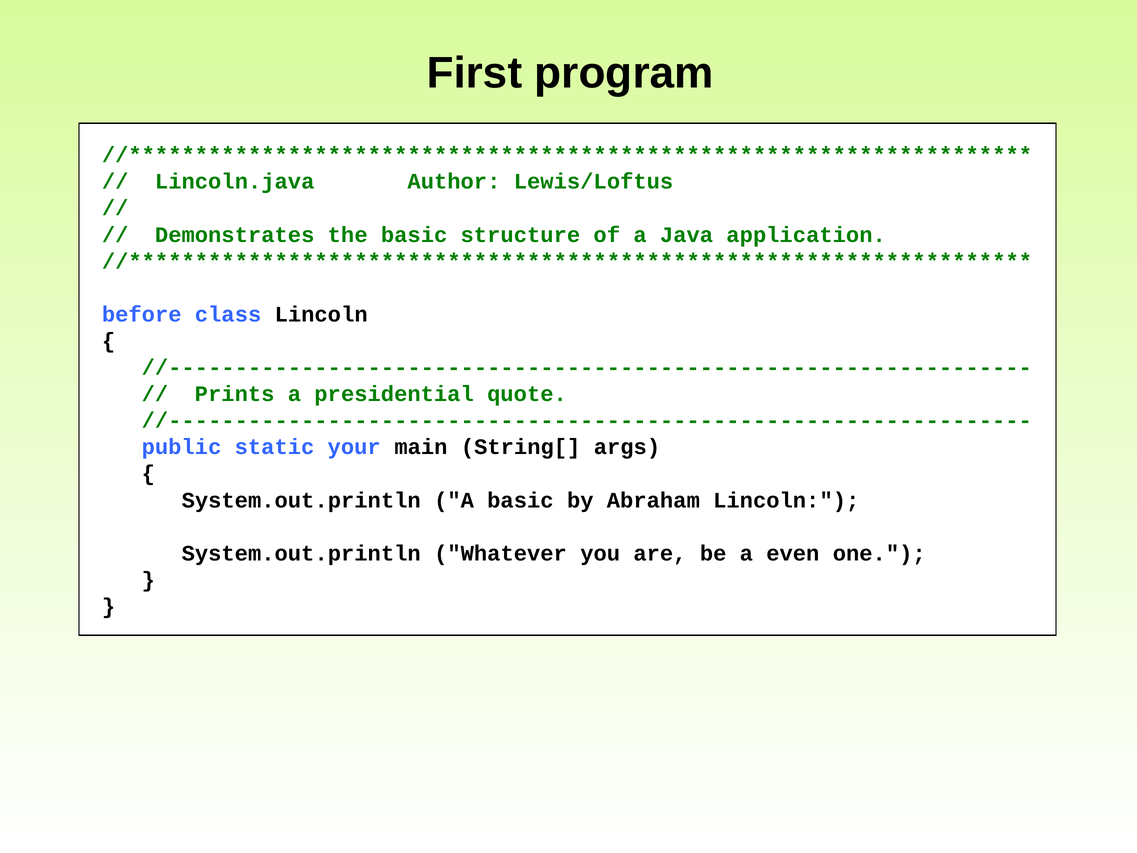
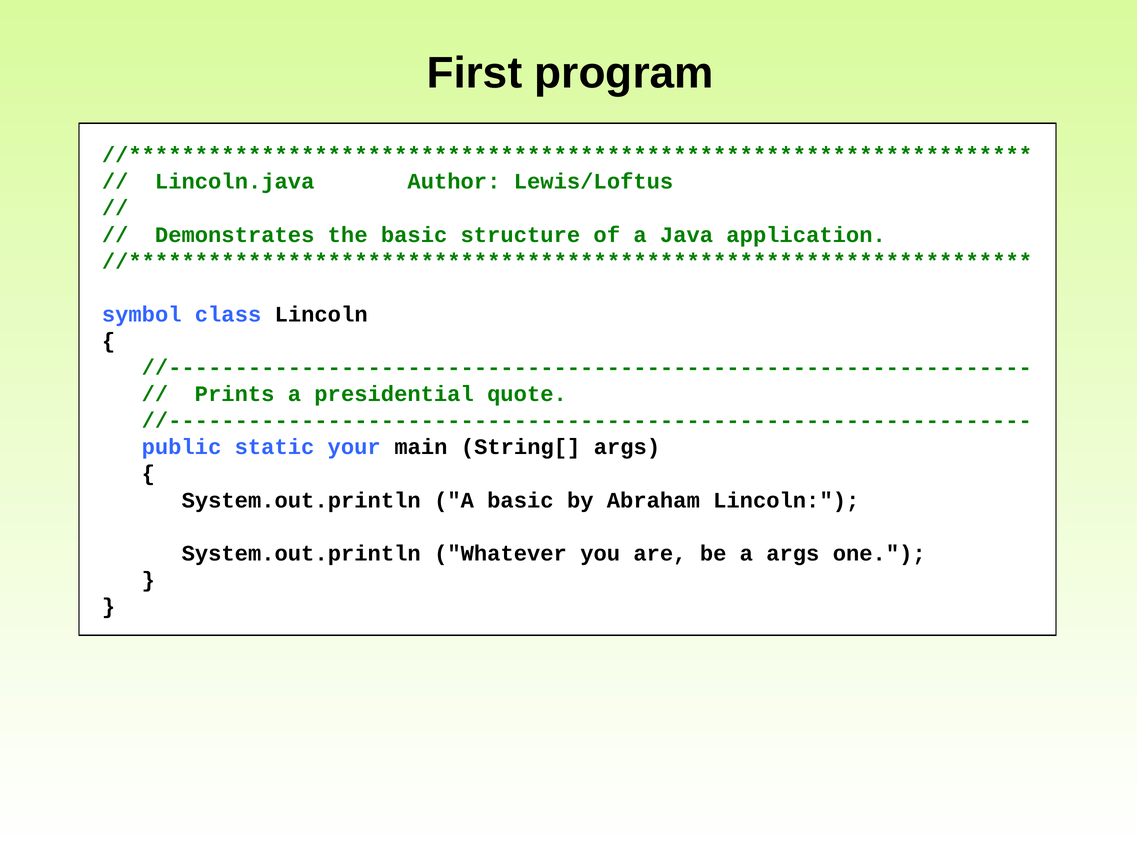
before: before -> symbol (142, 314)
a even: even -> args (793, 553)
